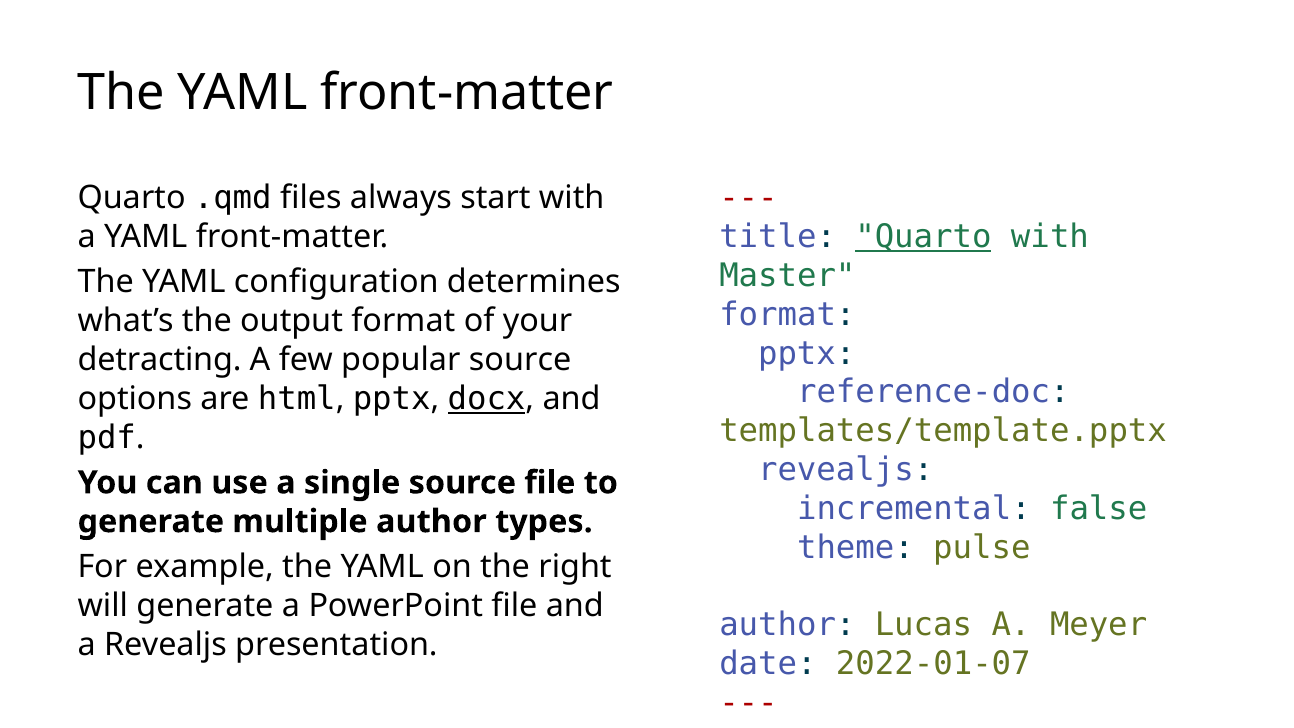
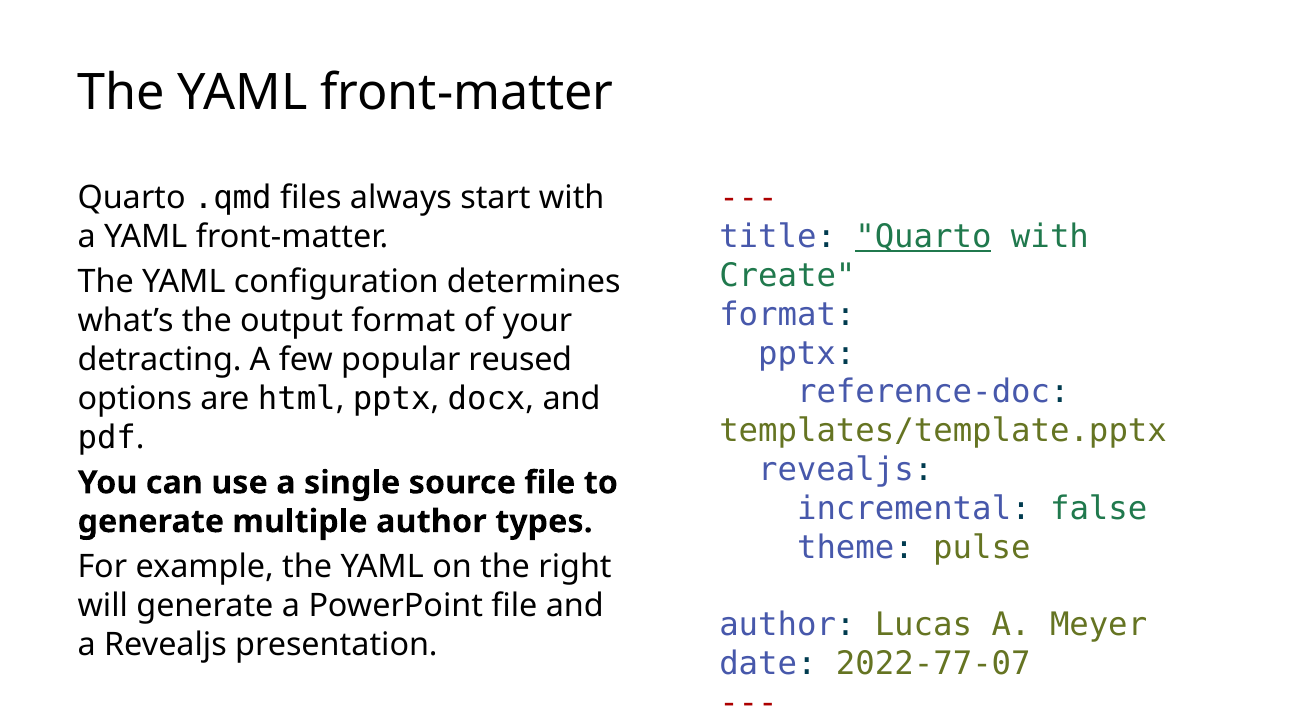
Master: Master -> Create (787, 276)
popular source: source -> reused (520, 360)
docx underline: present -> none (487, 399)
2022-01-07: 2022-01-07 -> 2022-77-07 (933, 664)
